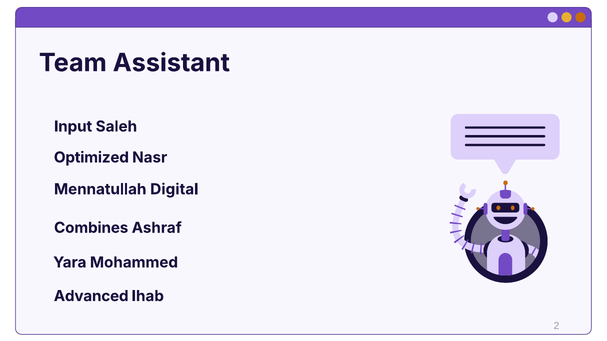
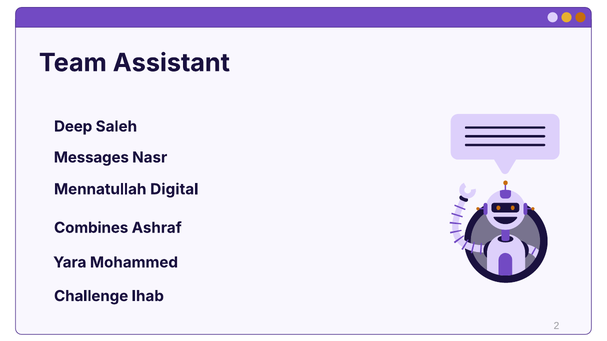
Input: Input -> Deep (73, 127)
Optimized: Optimized -> Messages (91, 158)
Advanced: Advanced -> Challenge (91, 297)
